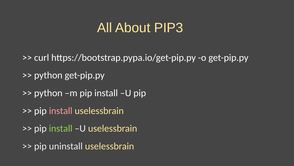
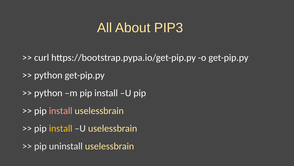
install colour: light green -> yellow (61, 128)
